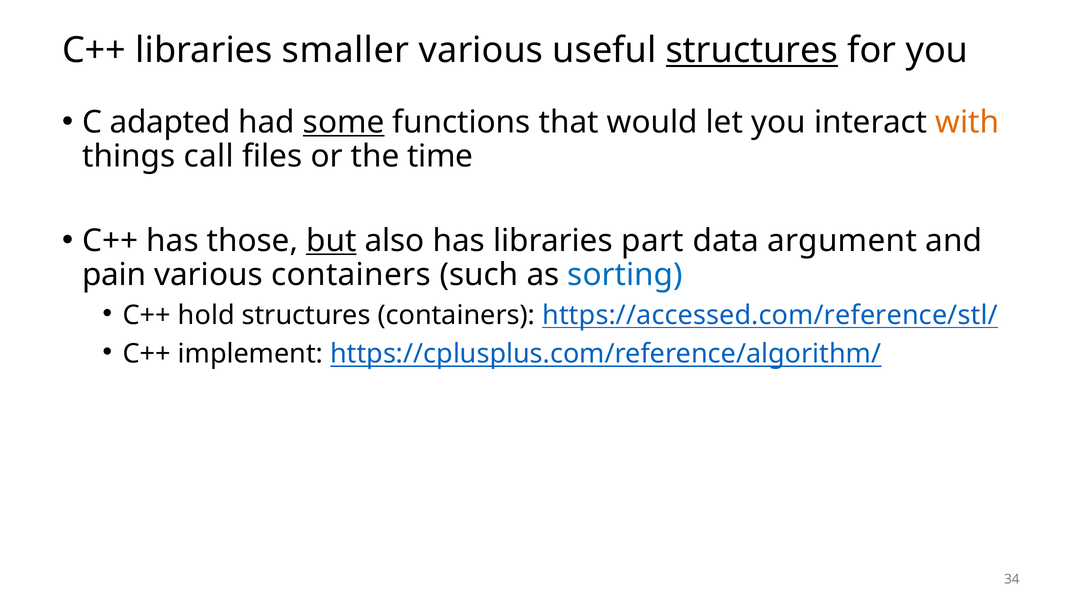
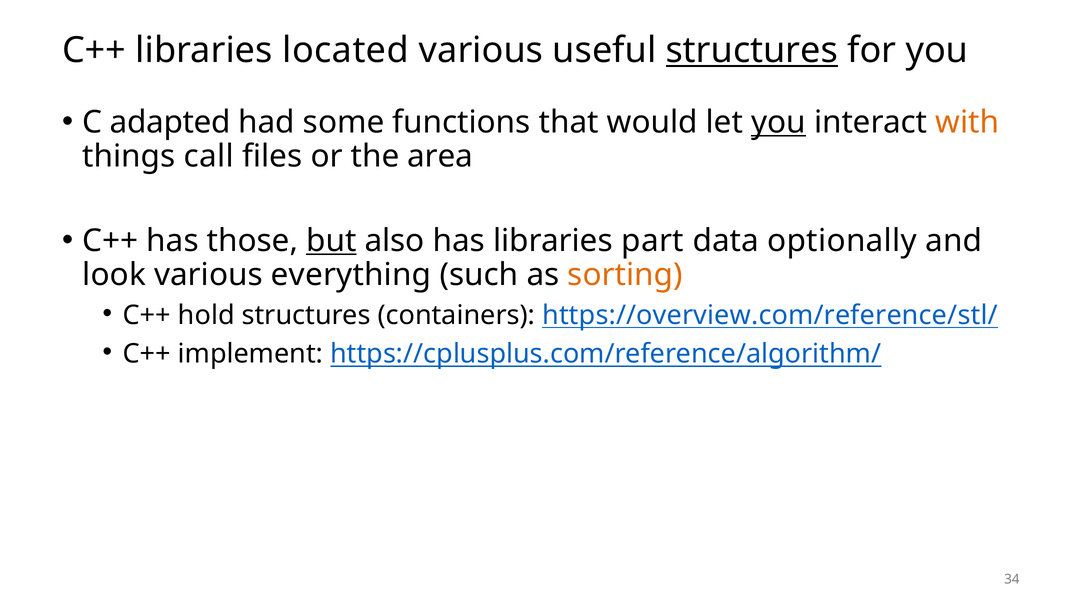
smaller: smaller -> located (346, 50)
some underline: present -> none (344, 122)
you underline: none -> present (778, 122)
time: time -> area (440, 156)
argument: argument -> optionally (842, 241)
pain: pain -> look (114, 275)
various containers: containers -> everything (351, 275)
sorting colour: blue -> orange (625, 275)
https://accessed.com/reference/stl/: https://accessed.com/reference/stl/ -> https://overview.com/reference/stl/ (770, 315)
